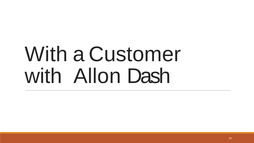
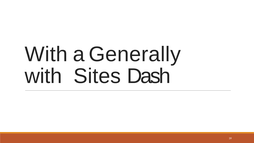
Customer: Customer -> Generally (135, 54)
Allon: Allon -> Sites (97, 76)
